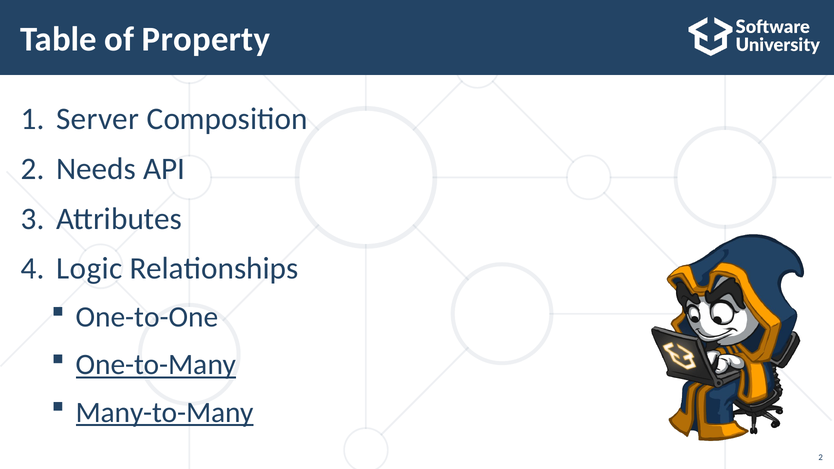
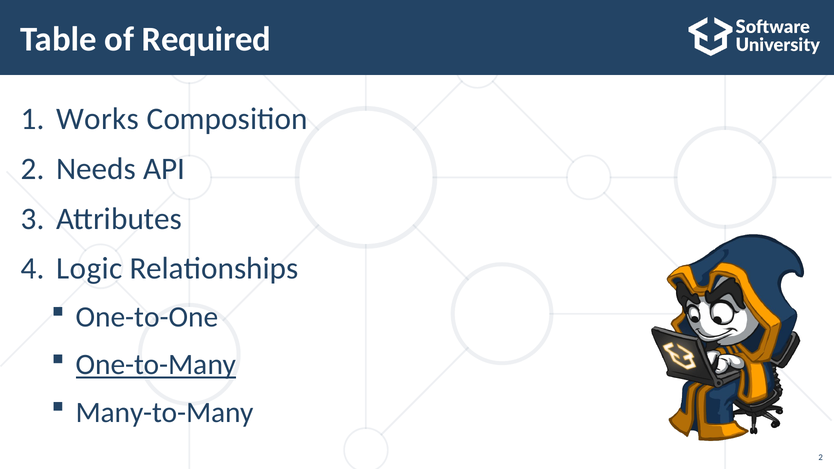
Property: Property -> Required (206, 40)
Server: Server -> Works (98, 119)
Many-to-Many underline: present -> none (165, 412)
